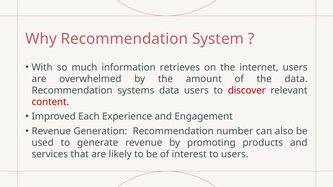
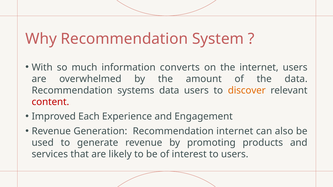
retrieves: retrieves -> converts (180, 67)
discover colour: red -> orange (247, 91)
Recommendation number: number -> internet (235, 131)
